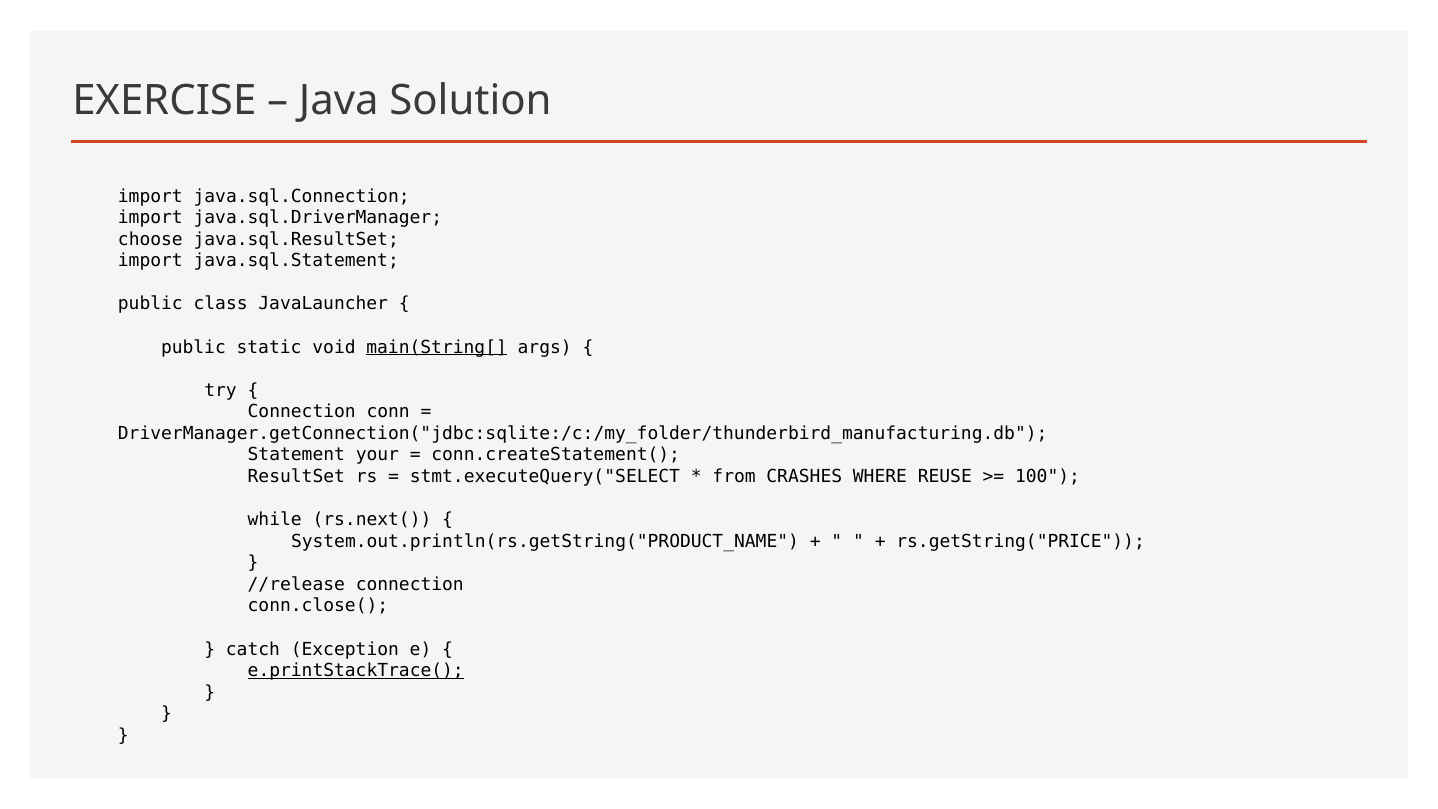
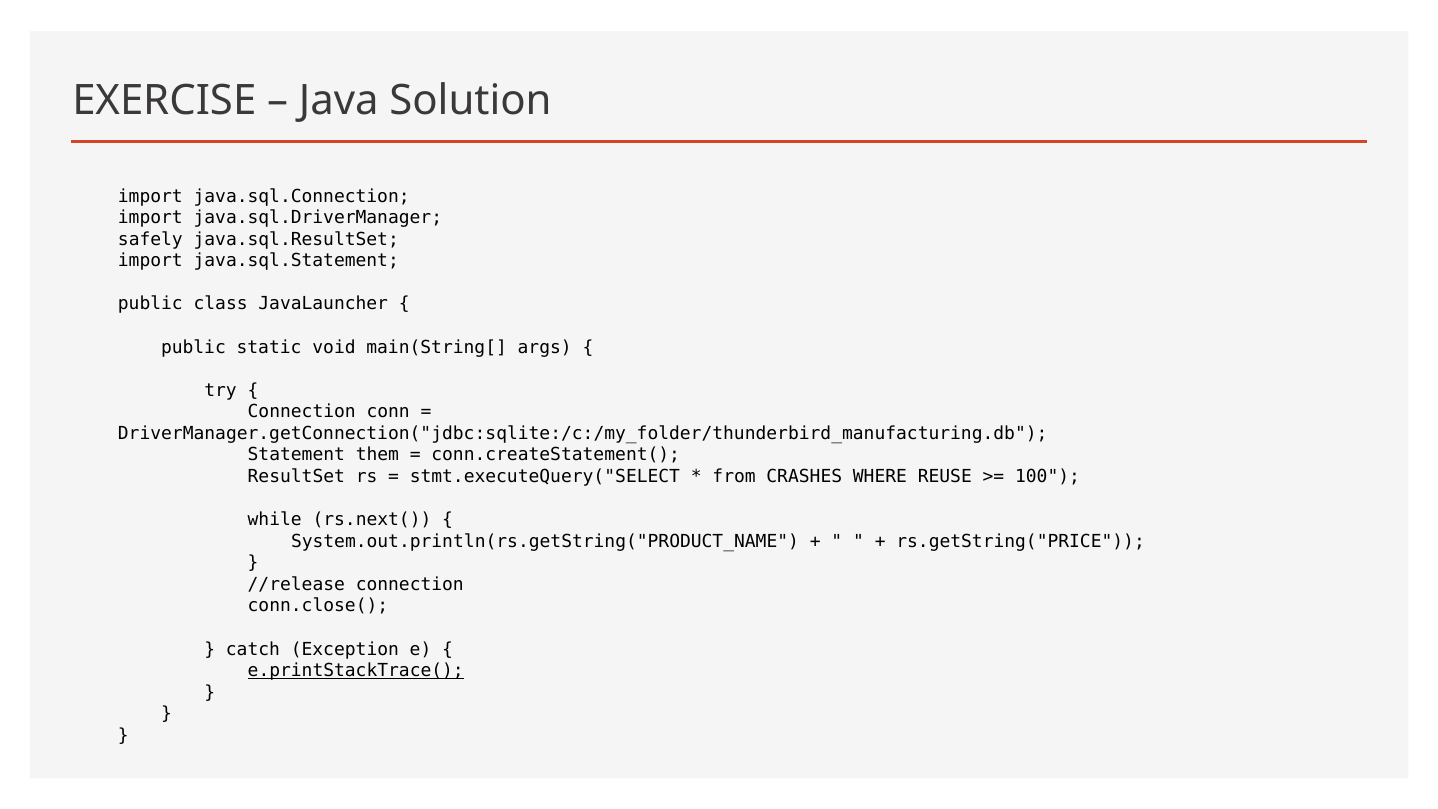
choose: choose -> safely (150, 239)
main(String[ underline: present -> none (437, 347)
your: your -> them (377, 455)
